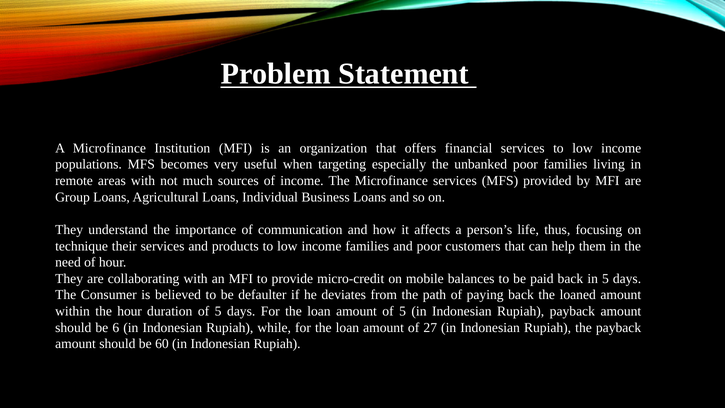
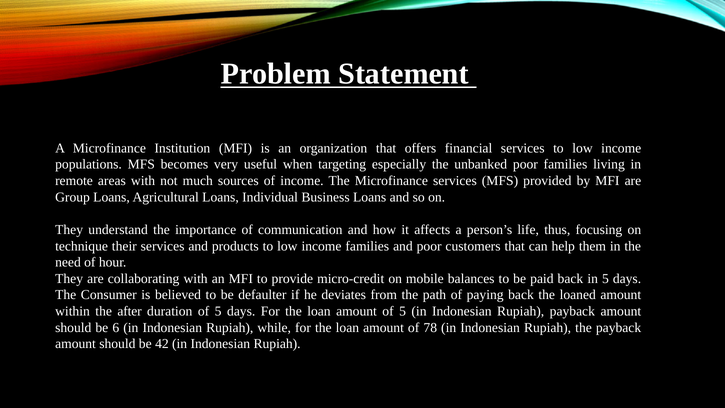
the hour: hour -> after (130, 311)
27: 27 -> 78 (430, 327)
60: 60 -> 42 (162, 344)
